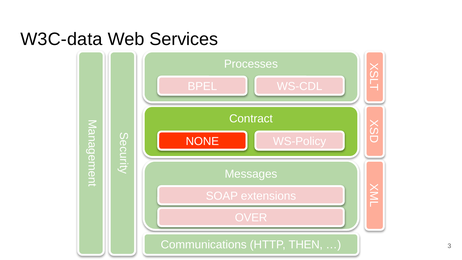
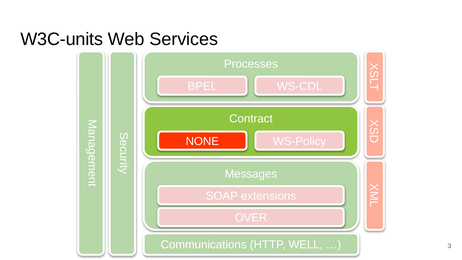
W3C-data: W3C-data -> W3C-units (62, 39)
THEN: THEN -> WELL (306, 244)
